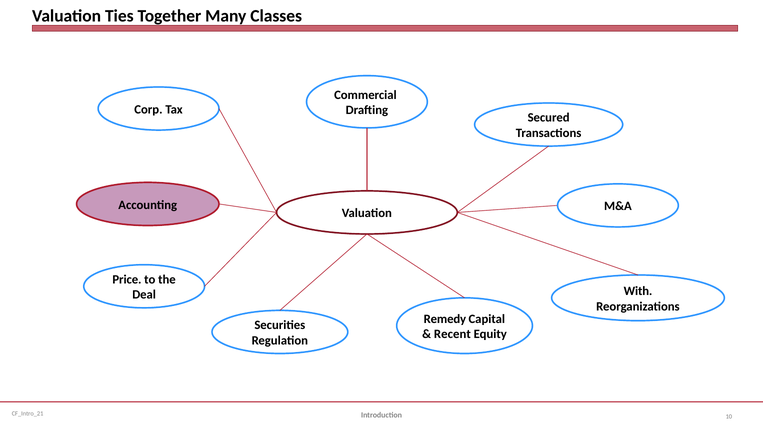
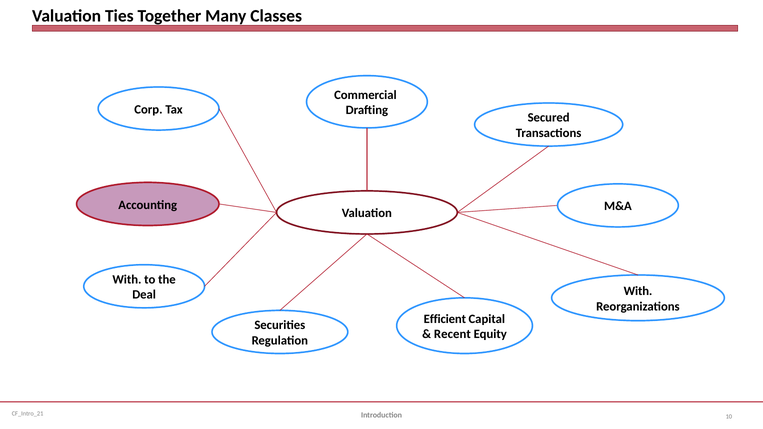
Price: Price -> With (127, 280)
Remedy: Remedy -> Efficient (445, 319)
